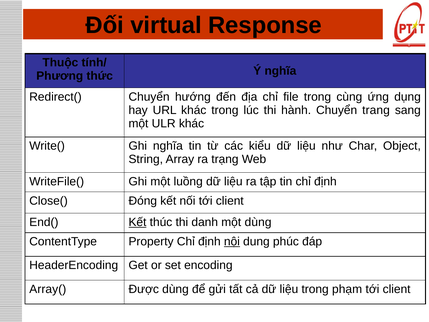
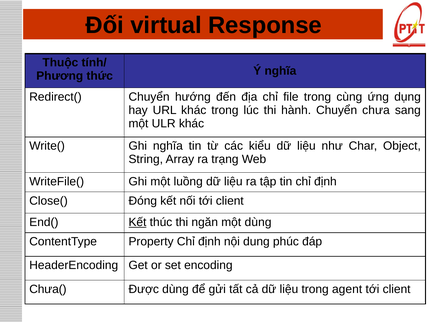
trang: trang -> chưa (376, 110)
danh: danh -> ngăn (205, 222)
nội underline: present -> none (232, 241)
Array(: Array( -> Chưa( (48, 289)
phạm: phạm -> agent (347, 289)
